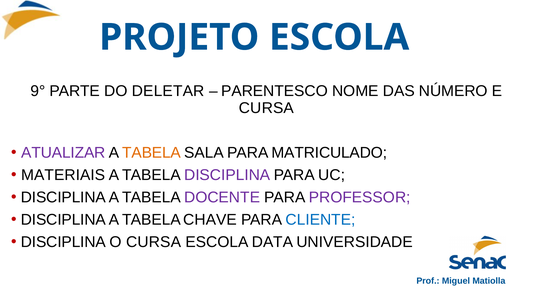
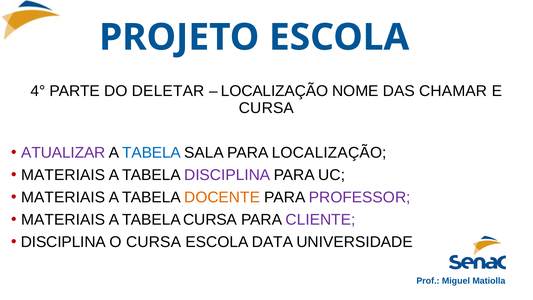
9°: 9° -> 4° (38, 91)
PARENTESCO: PARENTESCO -> LOCALIZAÇÃO (275, 91)
NÚMERO: NÚMERO -> CHAMAR (453, 91)
TABELA colour: orange -> blue (152, 153)
PARA MATRICULADO: MATRICULADO -> LOCALIZAÇÃO (329, 153)
DISCIPLINA: DISCIPLINA -> MATERIAIS (63, 197)
DOCENTE colour: purple -> orange (222, 197)
DISCIPLINA: DISCIPLINA -> MATERIAIS (63, 219)
TABELA CHAVE: CHAVE -> CURSA (210, 219)
CLIENTE colour: blue -> purple (321, 219)
